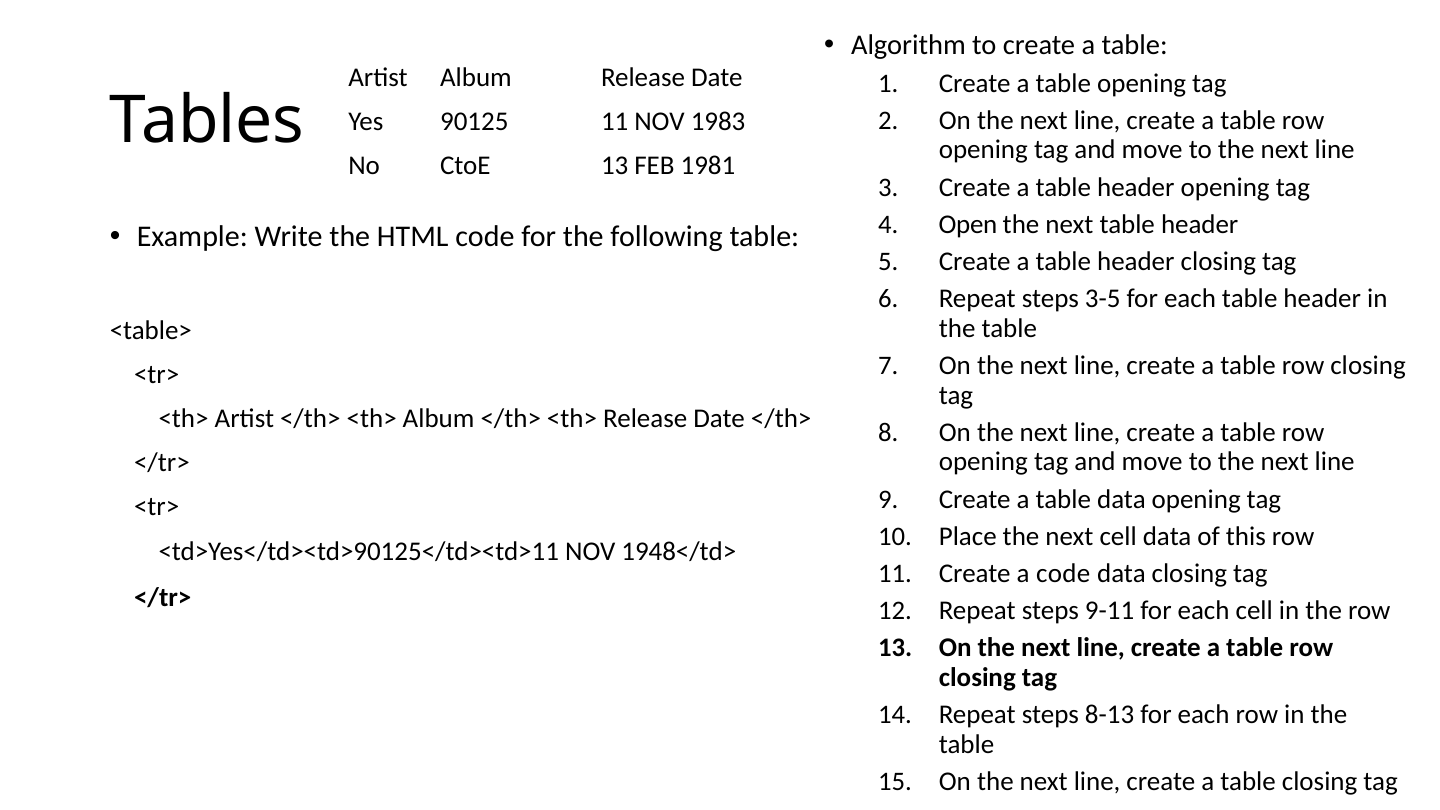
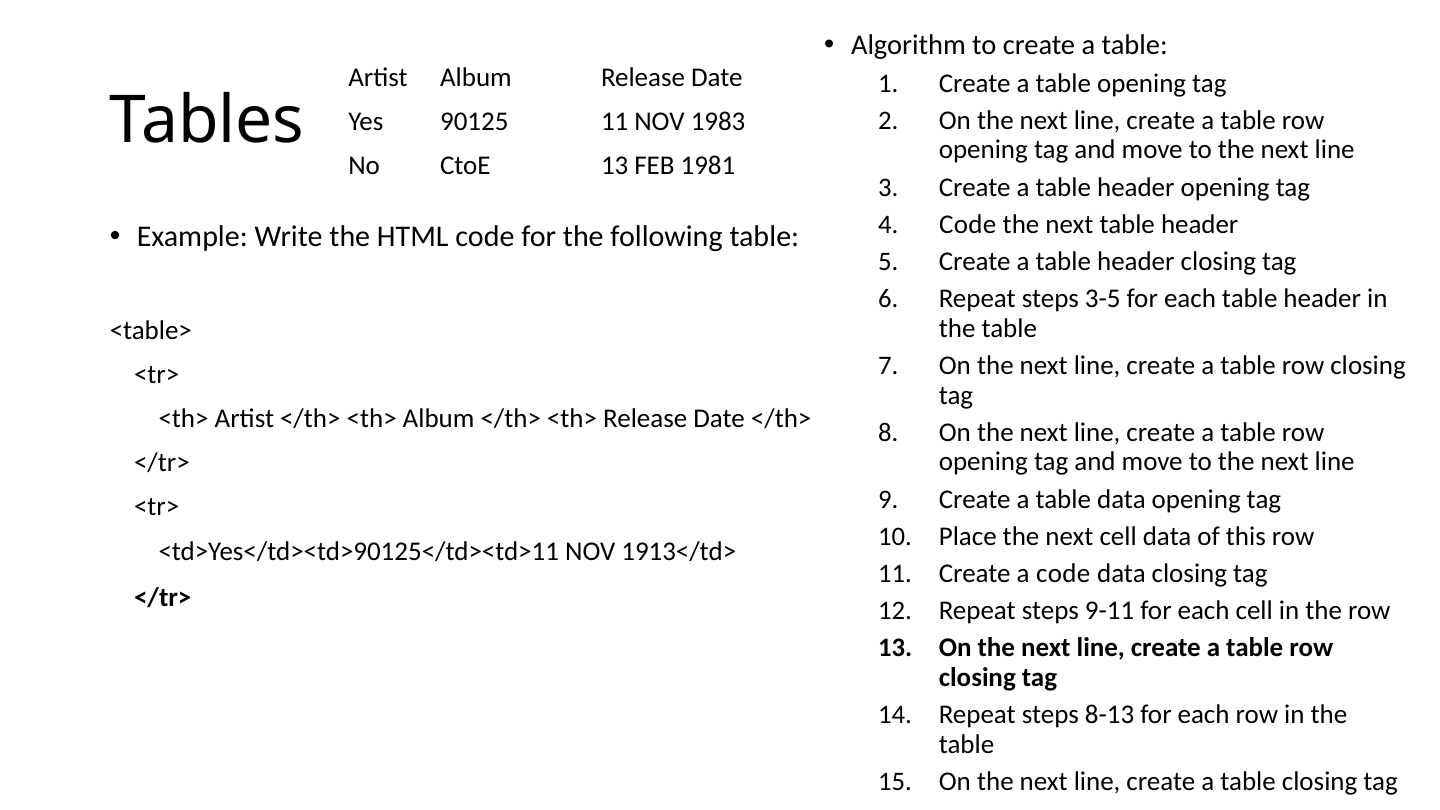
Open: Open -> Code (968, 224)
1948</td>: 1948</td> -> 1913</td> (679, 551)
